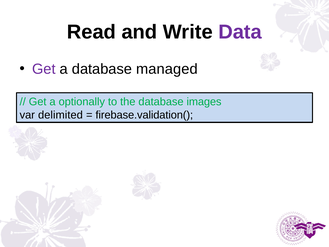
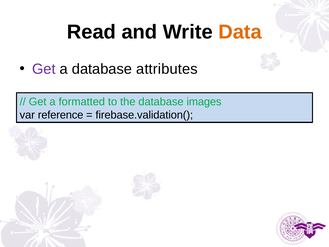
Data colour: purple -> orange (240, 32)
managed: managed -> attributes (167, 69)
optionally: optionally -> formatted (82, 102)
delimited: delimited -> reference (61, 115)
